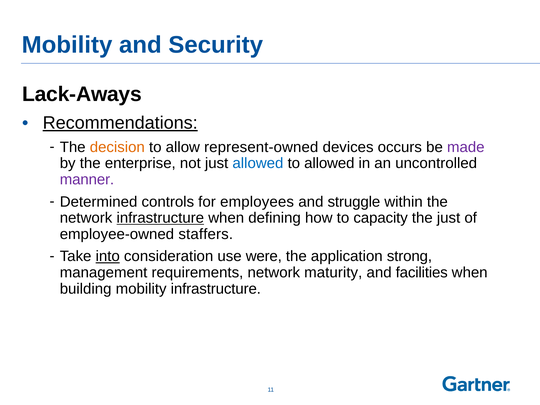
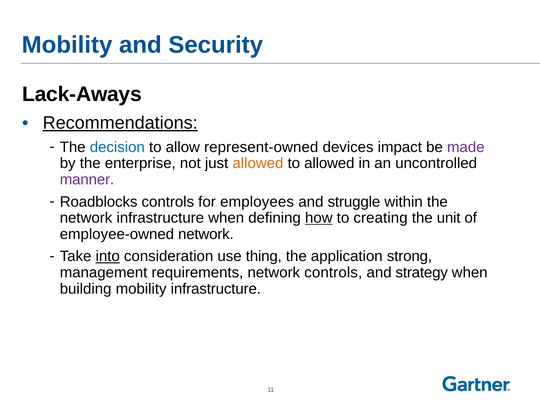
decision colour: orange -> blue (117, 147)
occurs: occurs -> impact (400, 147)
allowed colour: blue -> orange (258, 163)
Determined: Determined -> Roadblocks (99, 202)
infrastructure underline: present -> none (160, 218)
how underline: none -> present (319, 218)
capacity: capacity -> creating (381, 218)
the just: just -> unit (449, 218)
employee-owned staffers: staffers -> network (206, 234)
were: were -> thing (264, 256)
network maturity: maturity -> controls (333, 273)
facilities: facilities -> strategy (422, 273)
